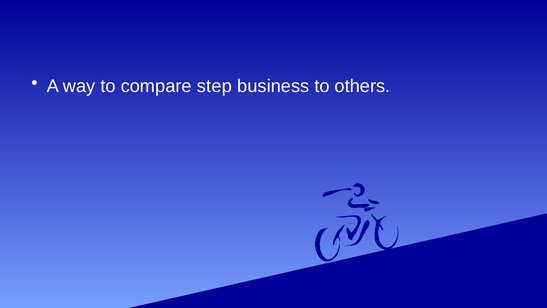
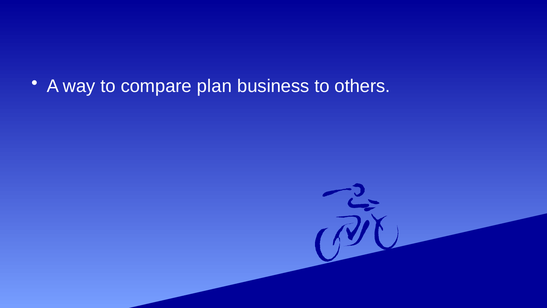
step: step -> plan (214, 86)
